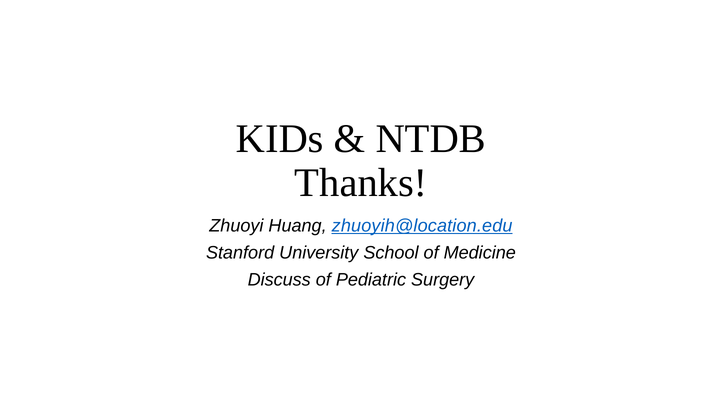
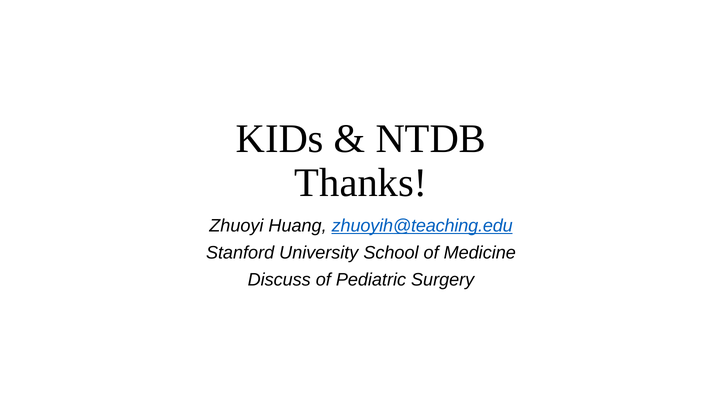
zhuoyih@location.edu: zhuoyih@location.edu -> zhuoyih@teaching.edu (422, 226)
